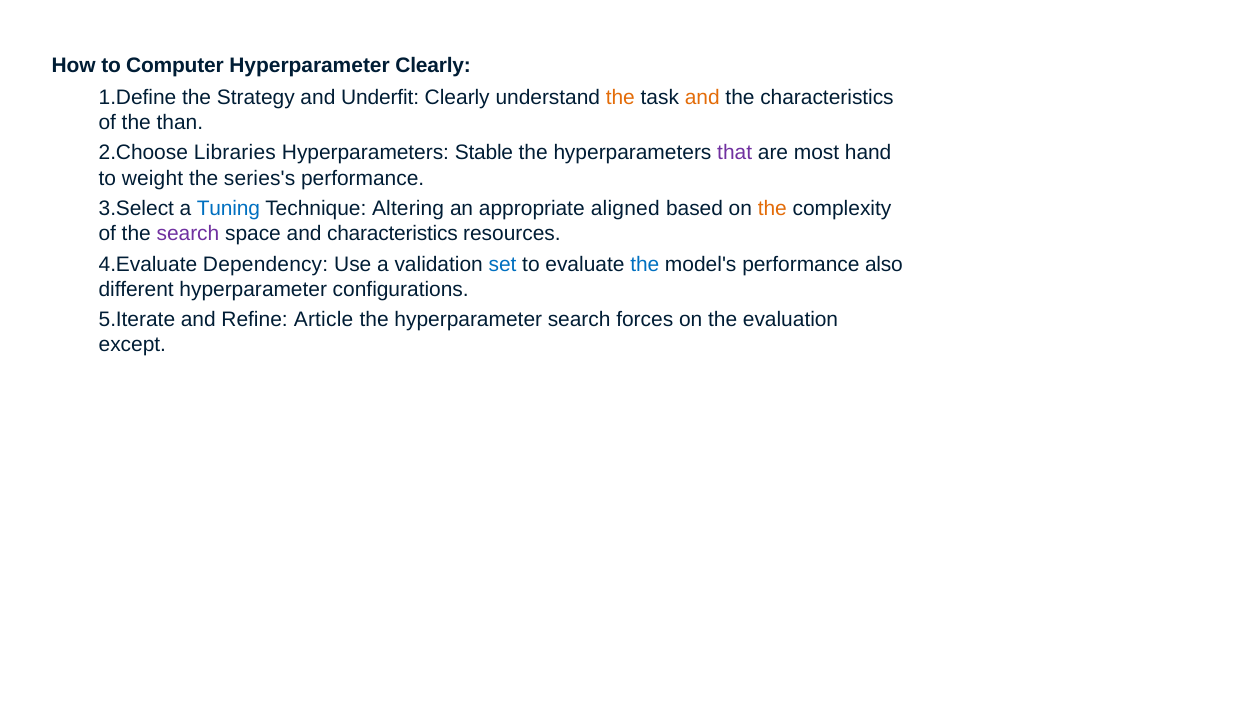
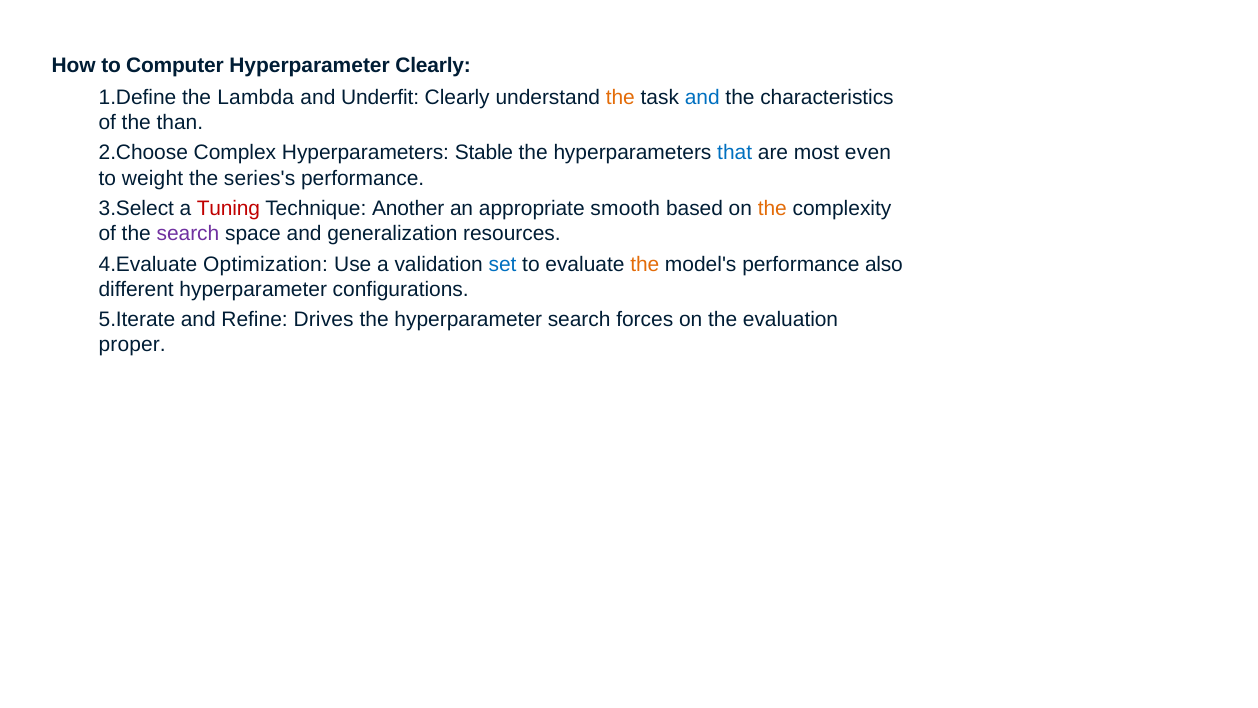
Strategy: Strategy -> Lambda (256, 97)
and colour: orange -> blue (702, 97)
Libraries: Libraries -> Complex (235, 153)
that colour: purple -> blue (735, 153)
hand: hand -> even (868, 153)
Tuning colour: blue -> red (228, 208)
Altering: Altering -> Another (408, 208)
aligned: aligned -> smooth (625, 208)
and characteristics: characteristics -> generalization (392, 234)
Dependency: Dependency -> Optimization (266, 264)
the colour: blue -> orange (645, 264)
Article: Article -> Drives (324, 319)
except: except -> proper (132, 345)
